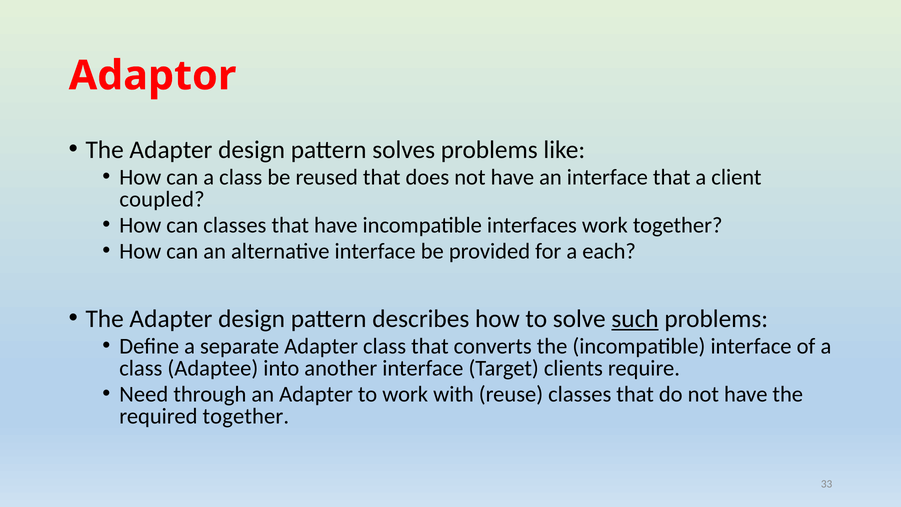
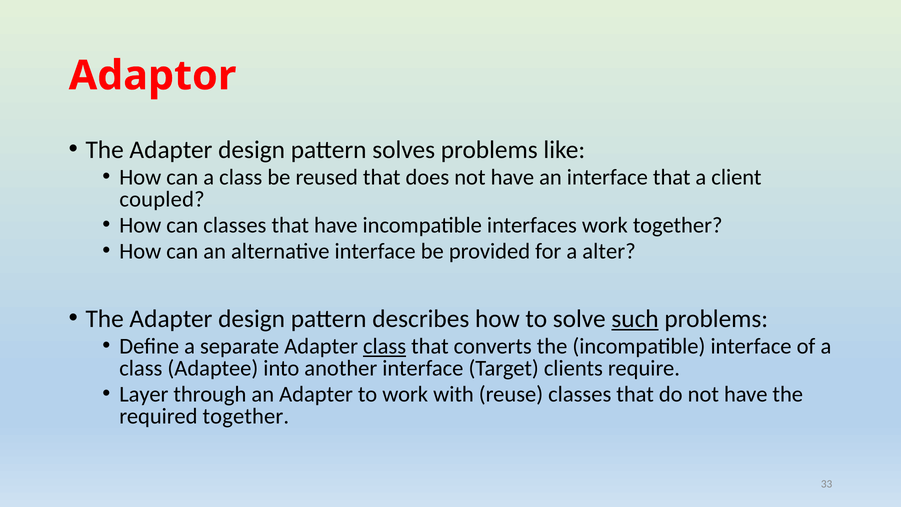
each: each -> alter (609, 251)
class underline: none -> present (385, 346)
Need: Need -> Layer (144, 394)
